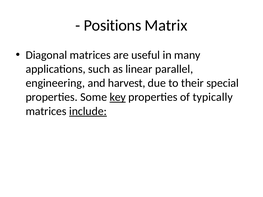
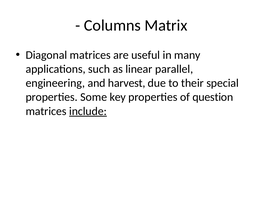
Positions: Positions -> Columns (112, 25)
key underline: present -> none (118, 97)
typically: typically -> question (213, 97)
